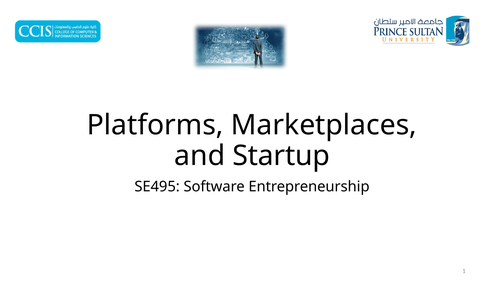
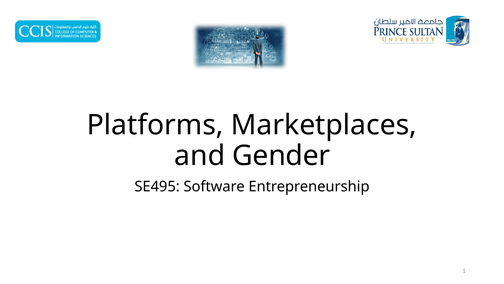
Startup: Startup -> Gender (281, 155)
